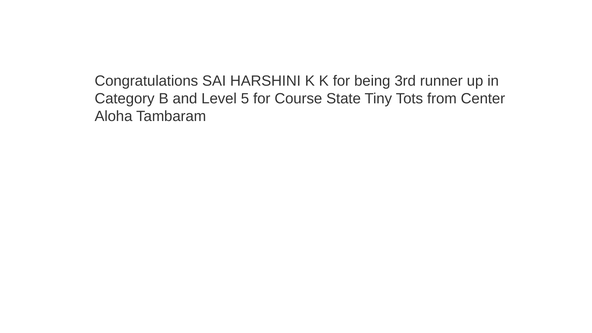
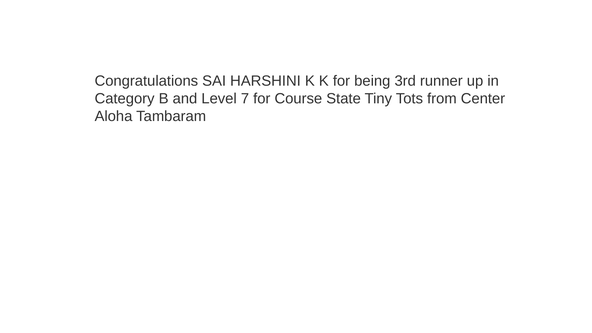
5: 5 -> 7 (245, 99)
